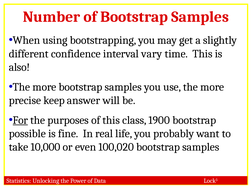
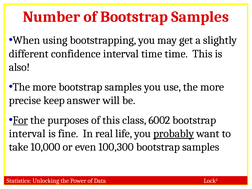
interval vary: vary -> time (152, 54)
1900: 1900 -> 6002 (159, 120)
possible: possible -> interval (27, 134)
probably underline: none -> present (174, 134)
100,020: 100,020 -> 100,300 (116, 147)
